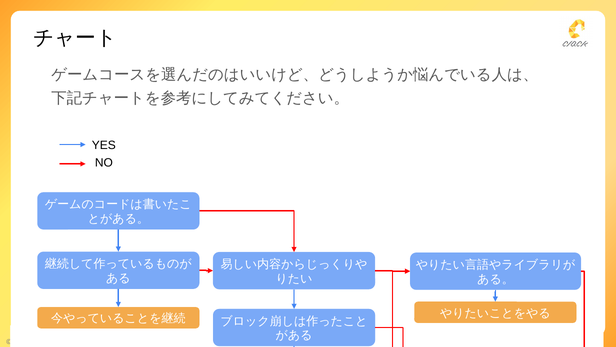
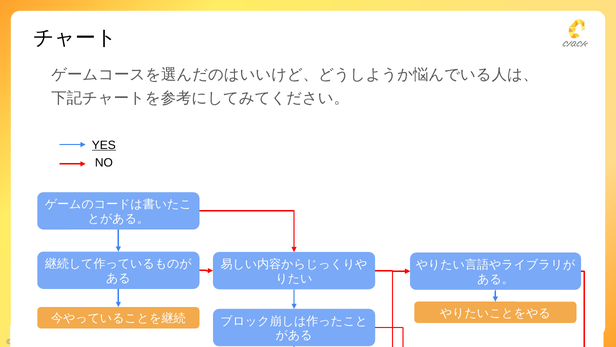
YES underline: none -> present (104, 145)
